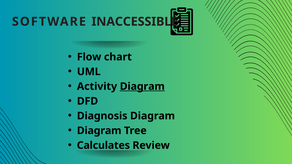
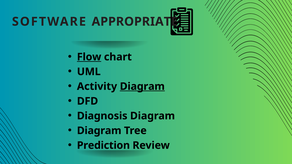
INACCESSIBLE: INACCESSIBLE -> APPROPRIATE (135, 22)
Flow underline: none -> present (89, 57)
Calculates: Calculates -> Prediction (103, 146)
